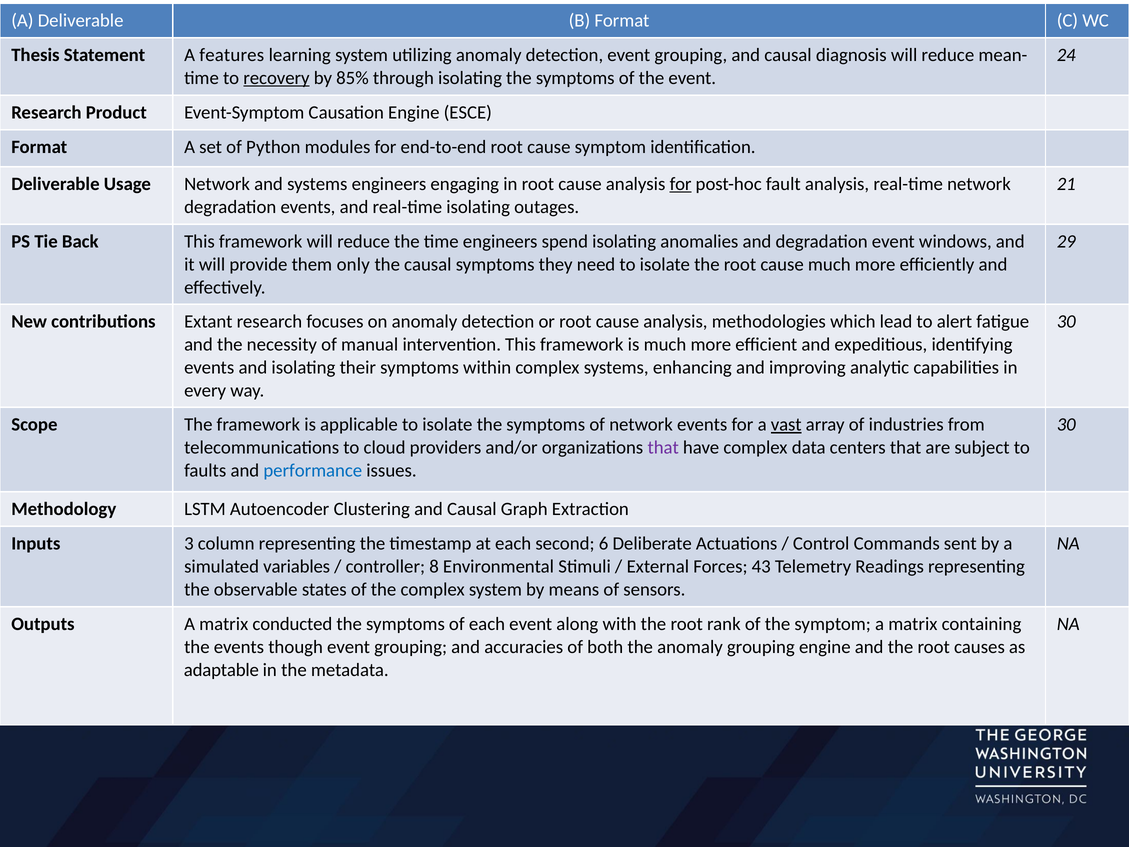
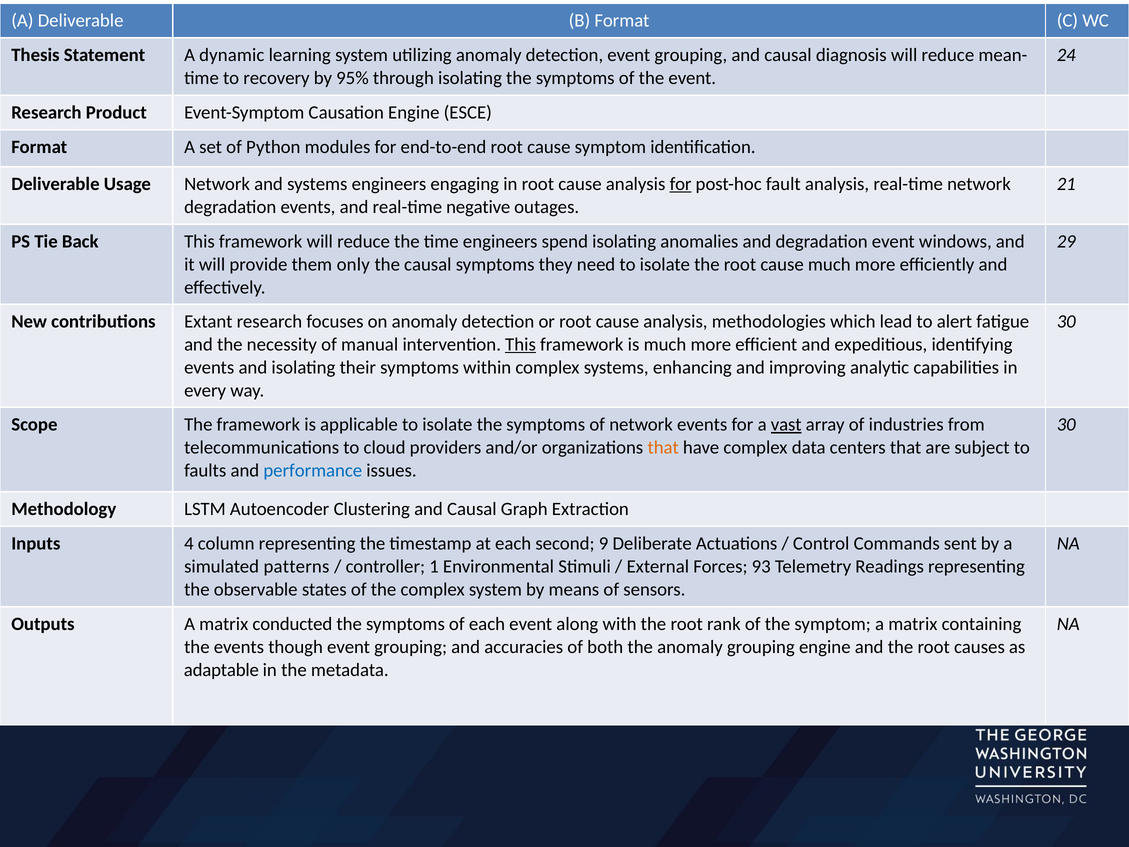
features: features -> dynamic (232, 55)
recovery underline: present -> none (276, 78)
85%: 85% -> 95% (352, 78)
real-time isolating: isolating -> negative (478, 207)
This underline: none -> present (520, 344)
that colour: purple -> orange (663, 448)
3: 3 -> 4 (189, 543)
6: 6 -> 9 (604, 543)
variables: variables -> patterns (296, 566)
8: 8 -> 1 (434, 566)
43: 43 -> 93 (761, 566)
